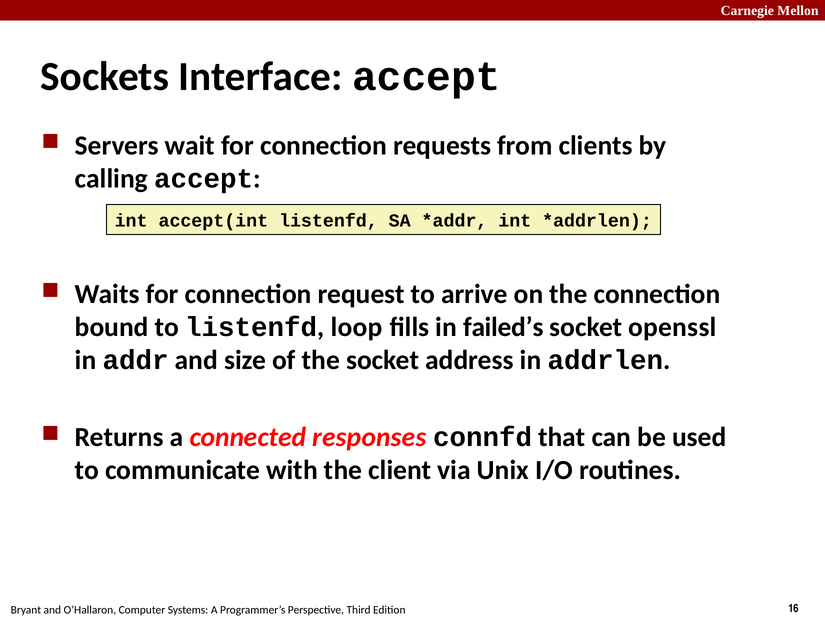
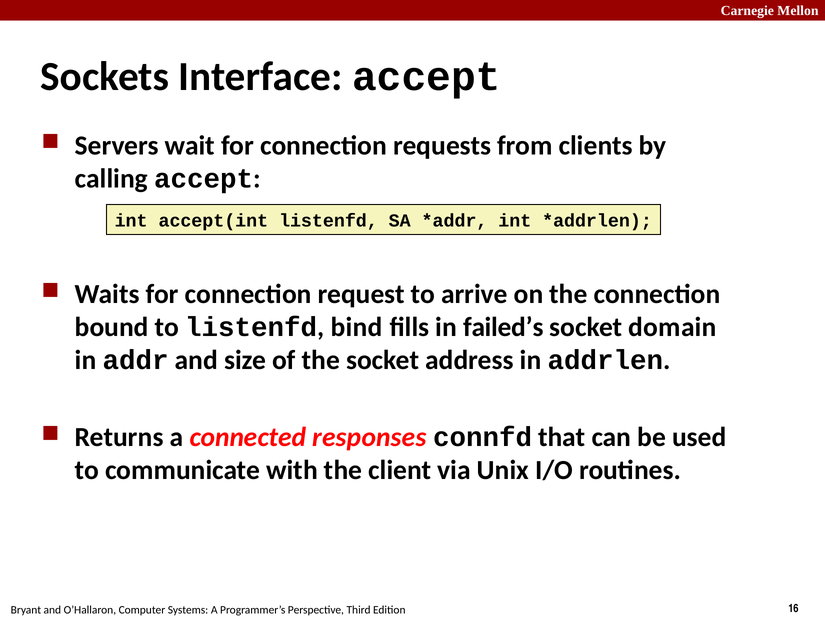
loop: loop -> bind (357, 327)
openssl: openssl -> domain (673, 327)
